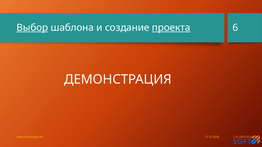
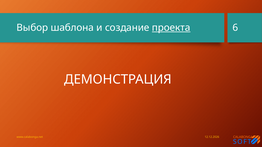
Выбор underline: present -> none (32, 28)
